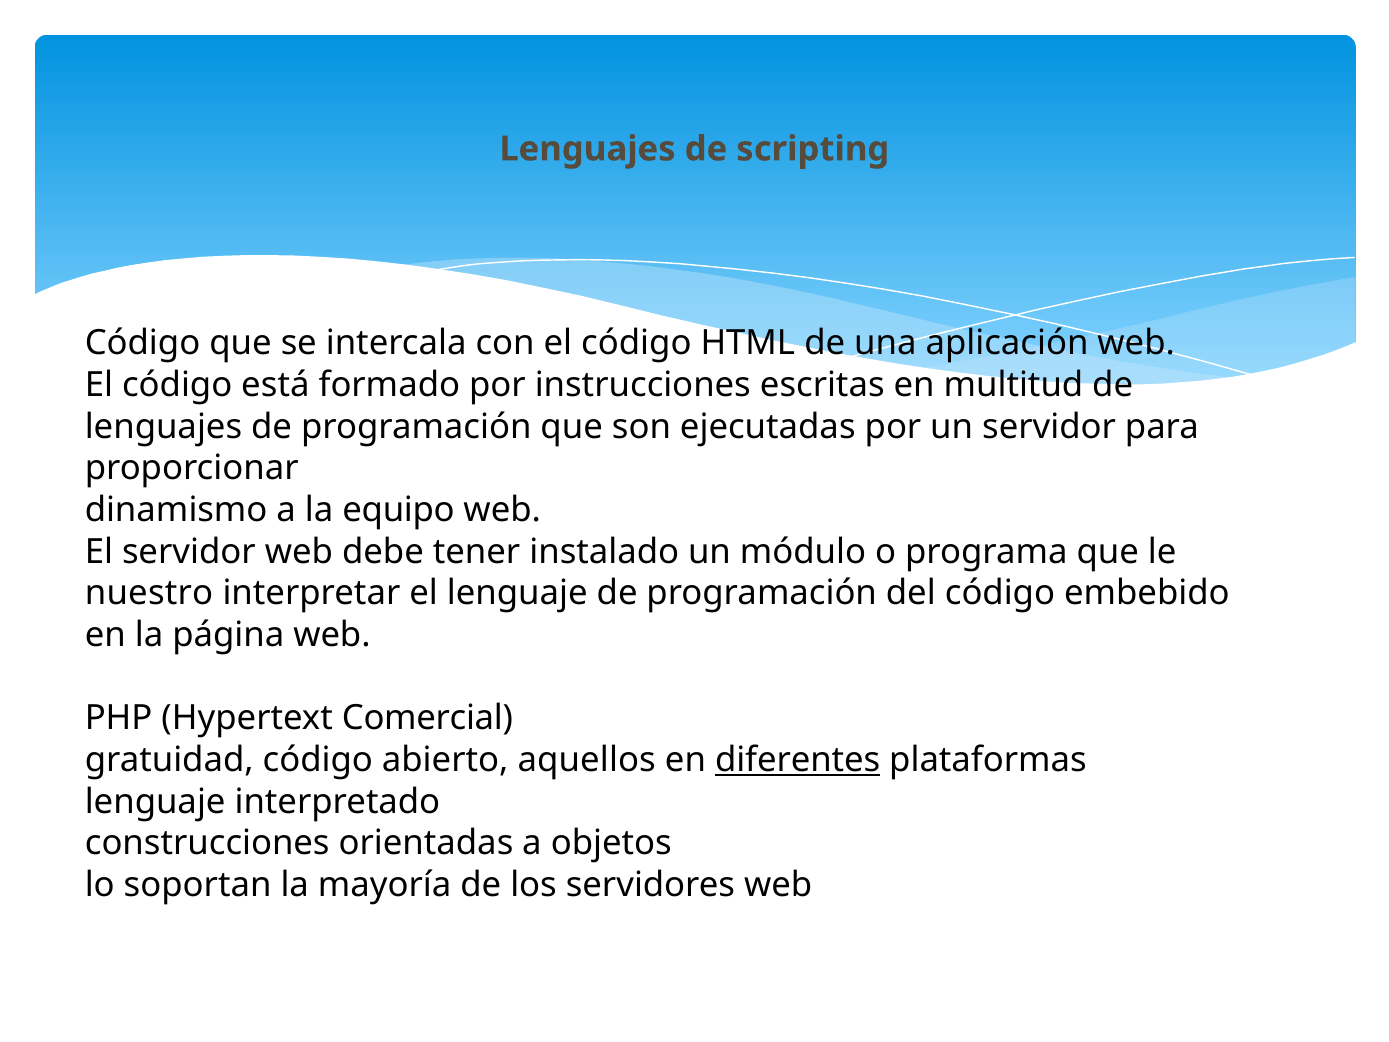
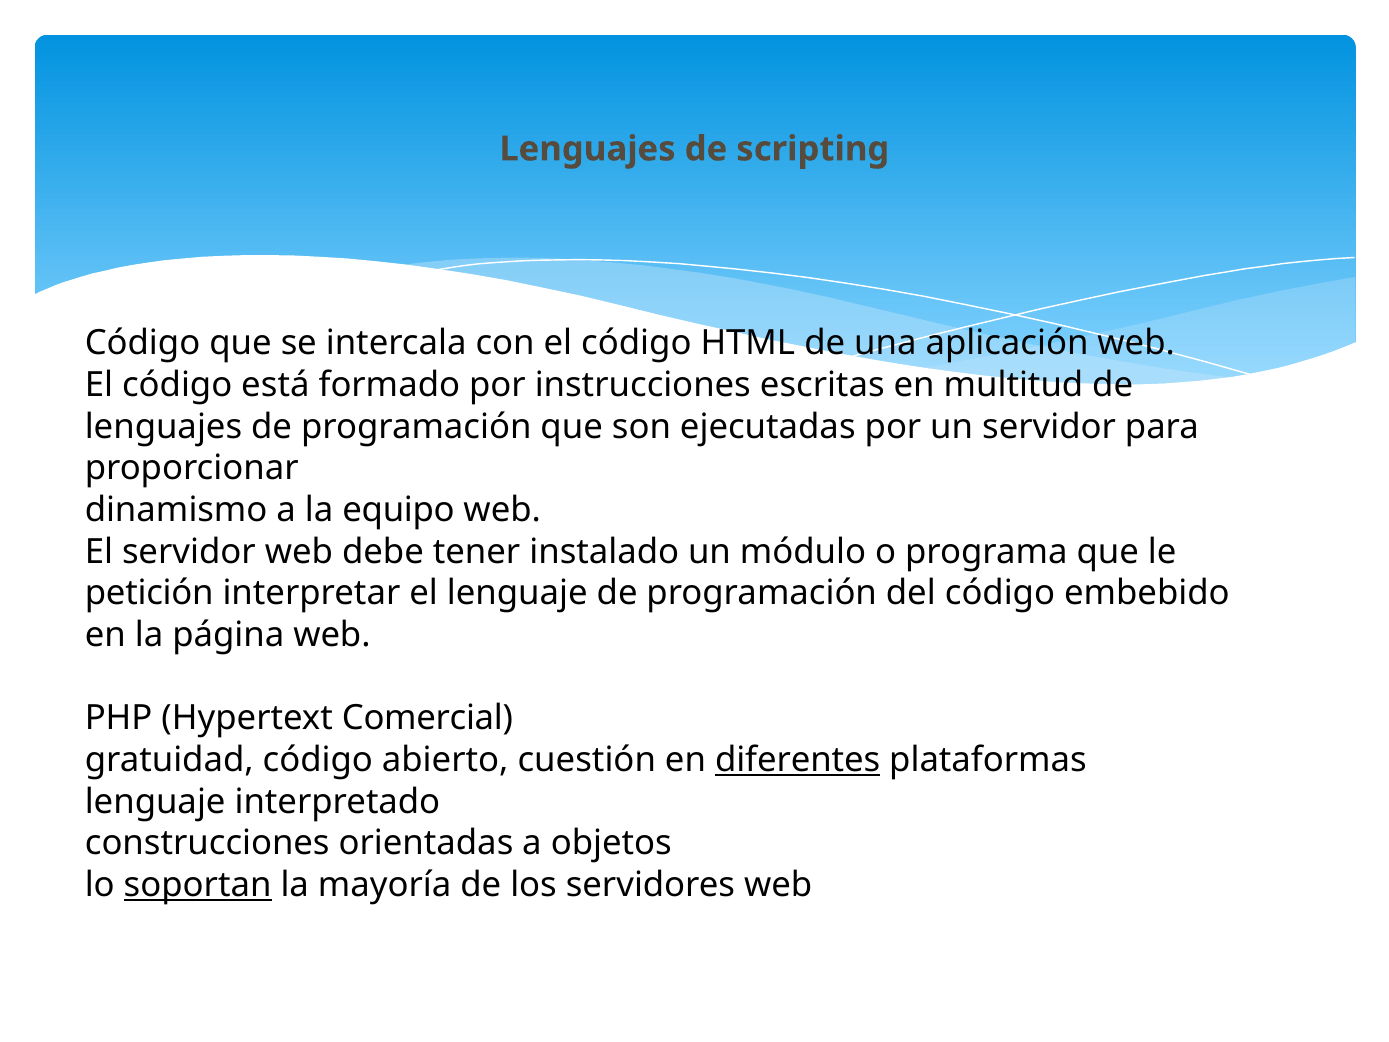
nuestro: nuestro -> petición (149, 593)
aquellos: aquellos -> cuestión (587, 760)
soportan underline: none -> present (198, 885)
